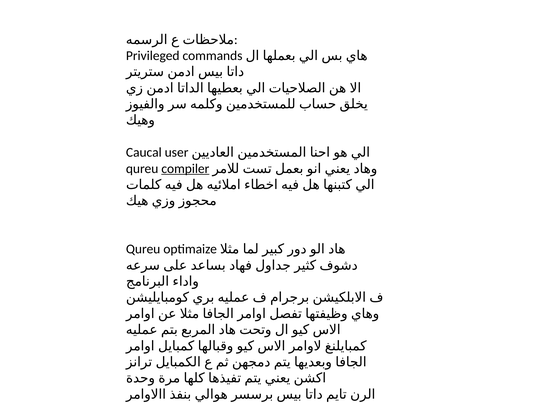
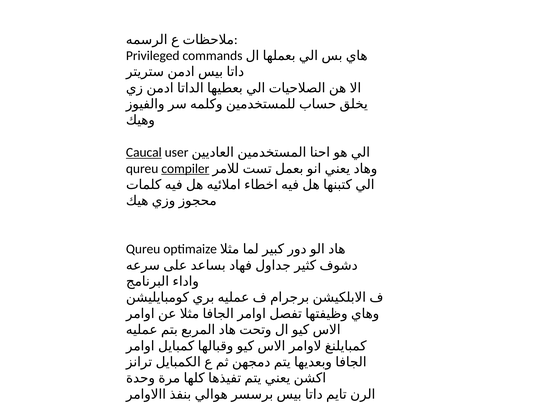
Caucal underline: none -> present (144, 153)
